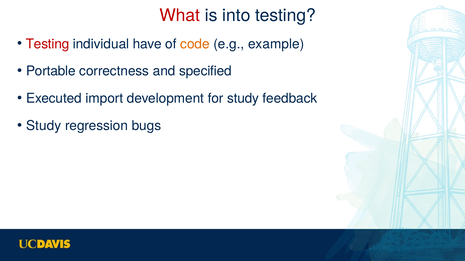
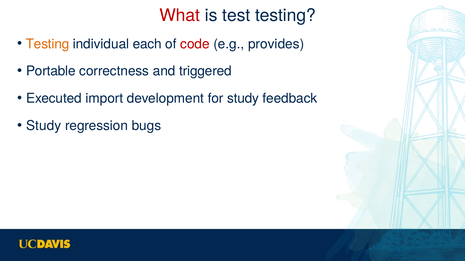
into: into -> test (236, 16)
Testing colour: red -> orange (48, 44)
have: have -> each (147, 44)
code colour: orange -> red (195, 44)
example: example -> provides (276, 44)
specified: specified -> triggered (205, 71)
